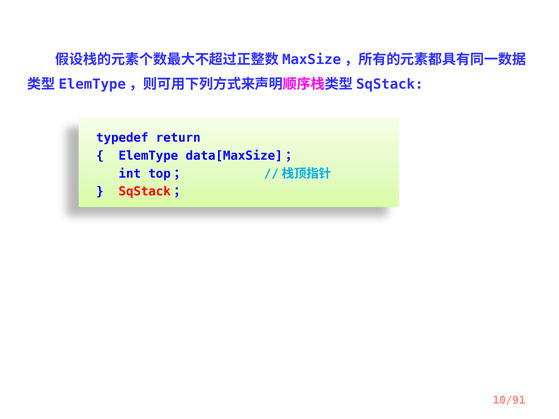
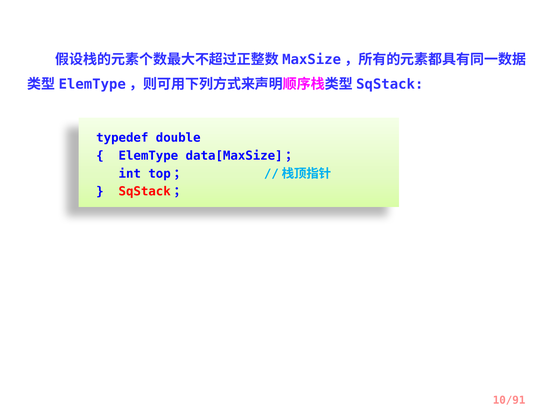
return: return -> double (178, 138)
